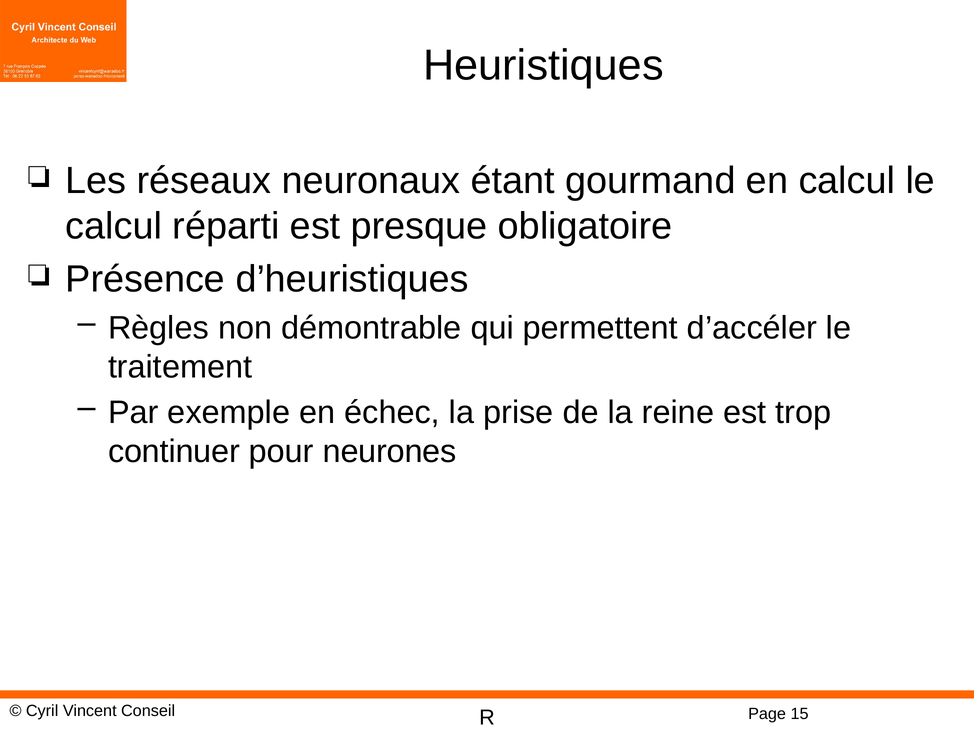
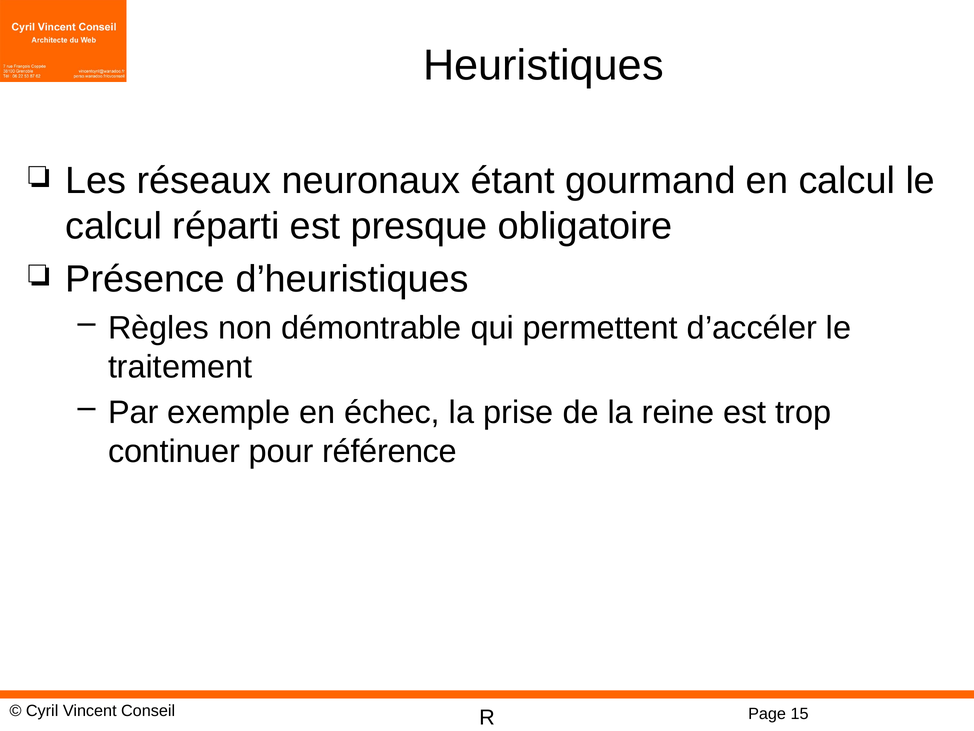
neurones: neurones -> référence (390, 451)
